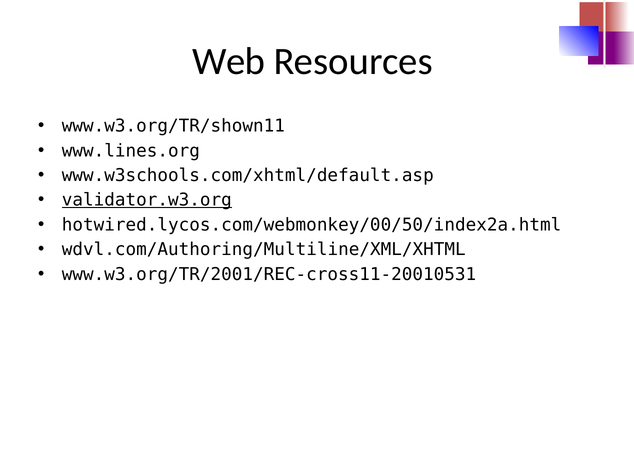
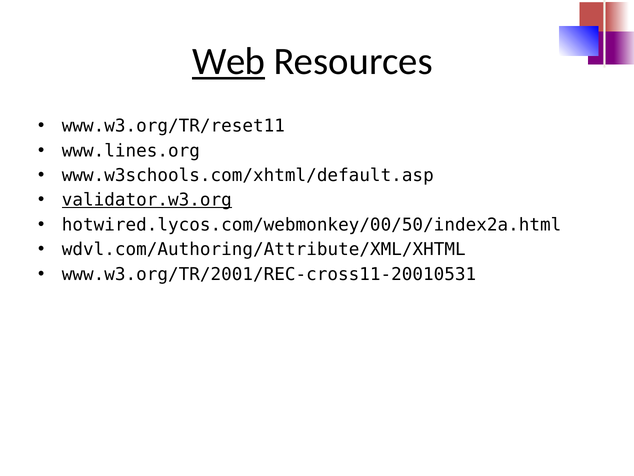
Web underline: none -> present (229, 61)
www.w3.org/TR/shown11: www.w3.org/TR/shown11 -> www.w3.org/TR/reset11 (173, 126)
wdvl.com/Authoring/Multiline/XML/XHTML: wdvl.com/Authoring/Multiline/XML/XHTML -> wdvl.com/Authoring/Attribute/XML/XHTML (264, 249)
